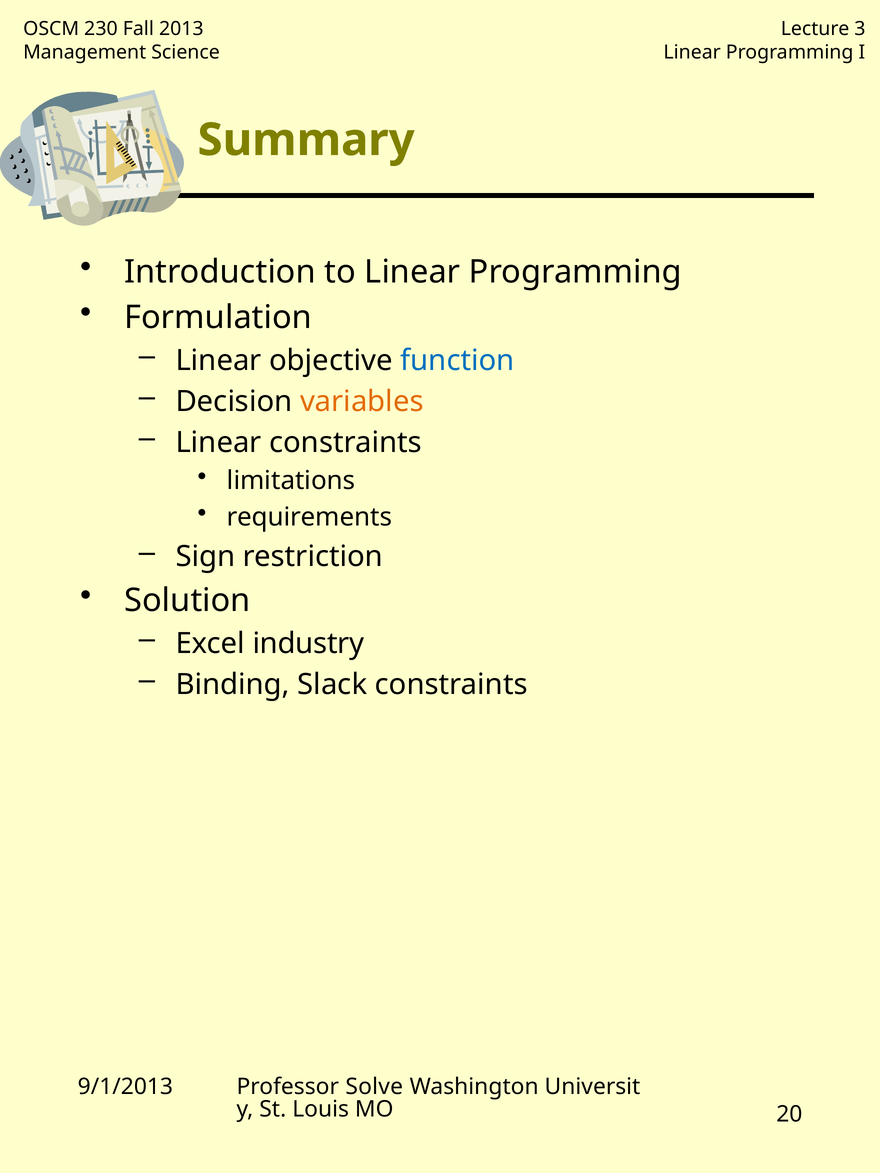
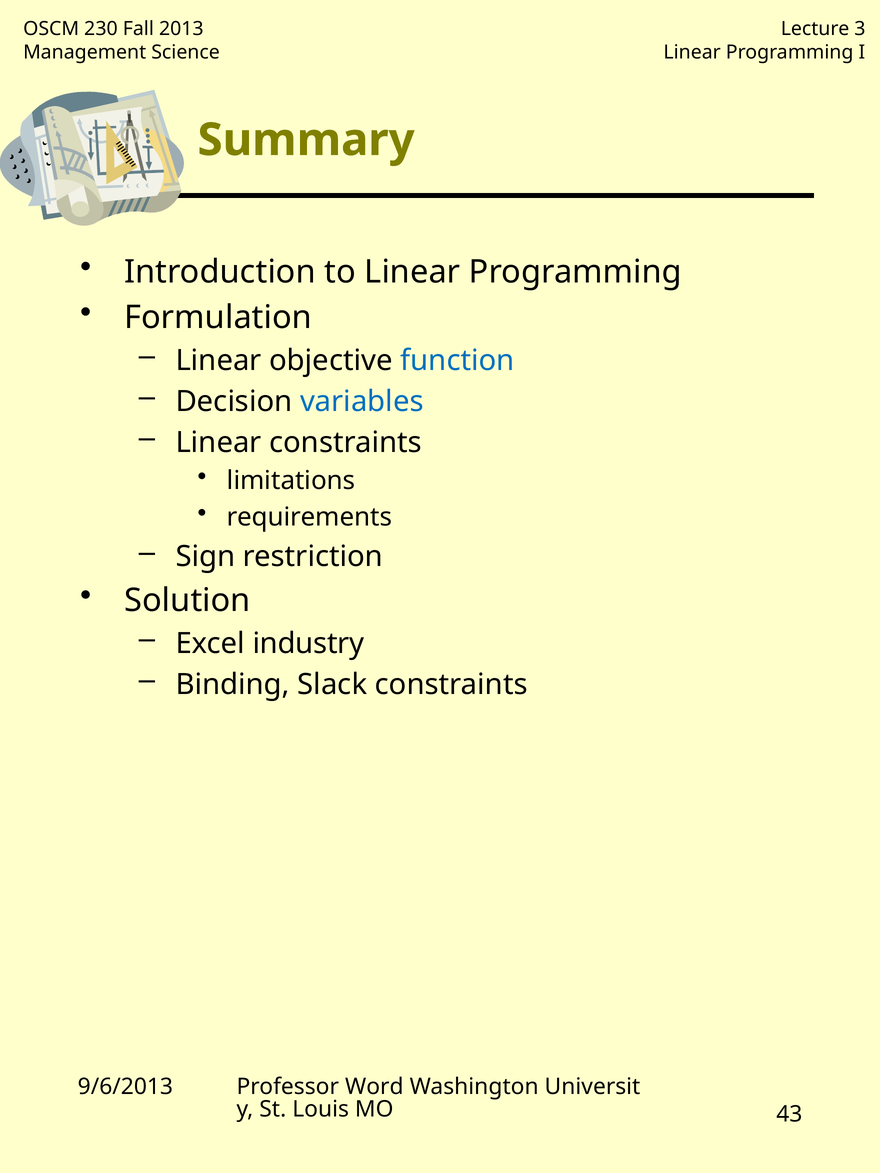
variables colour: orange -> blue (362, 402)
9/1/2013: 9/1/2013 -> 9/6/2013 (125, 1087)
Solve: Solve -> Word (374, 1087)
20: 20 -> 43 (789, 1114)
